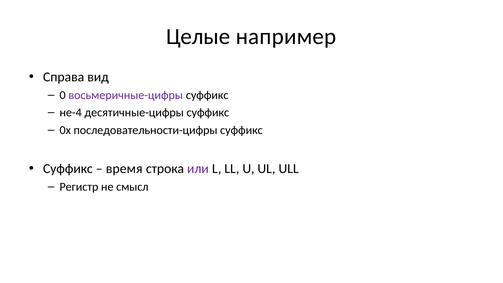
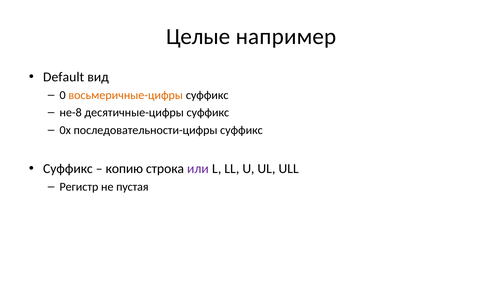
Справа: Справа -> Default (64, 77)
восьмеричные-цифры colour: purple -> orange (126, 95)
не-4: не-4 -> не-8 (71, 113)
время: время -> копию (124, 169)
смысл: смысл -> пустая (132, 187)
